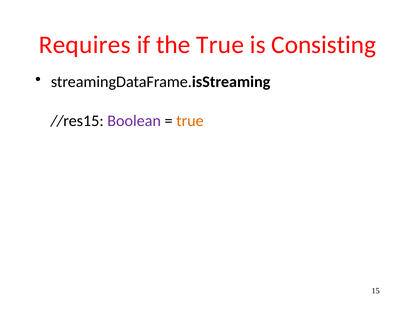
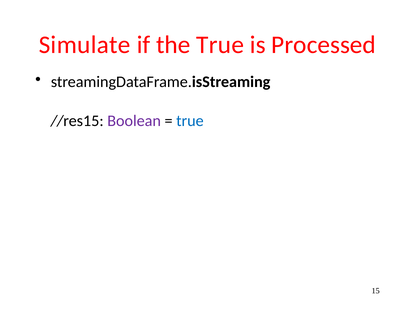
Requires: Requires -> Simulate (85, 45)
Consisting: Consisting -> Processed (324, 45)
true colour: orange -> blue (190, 121)
